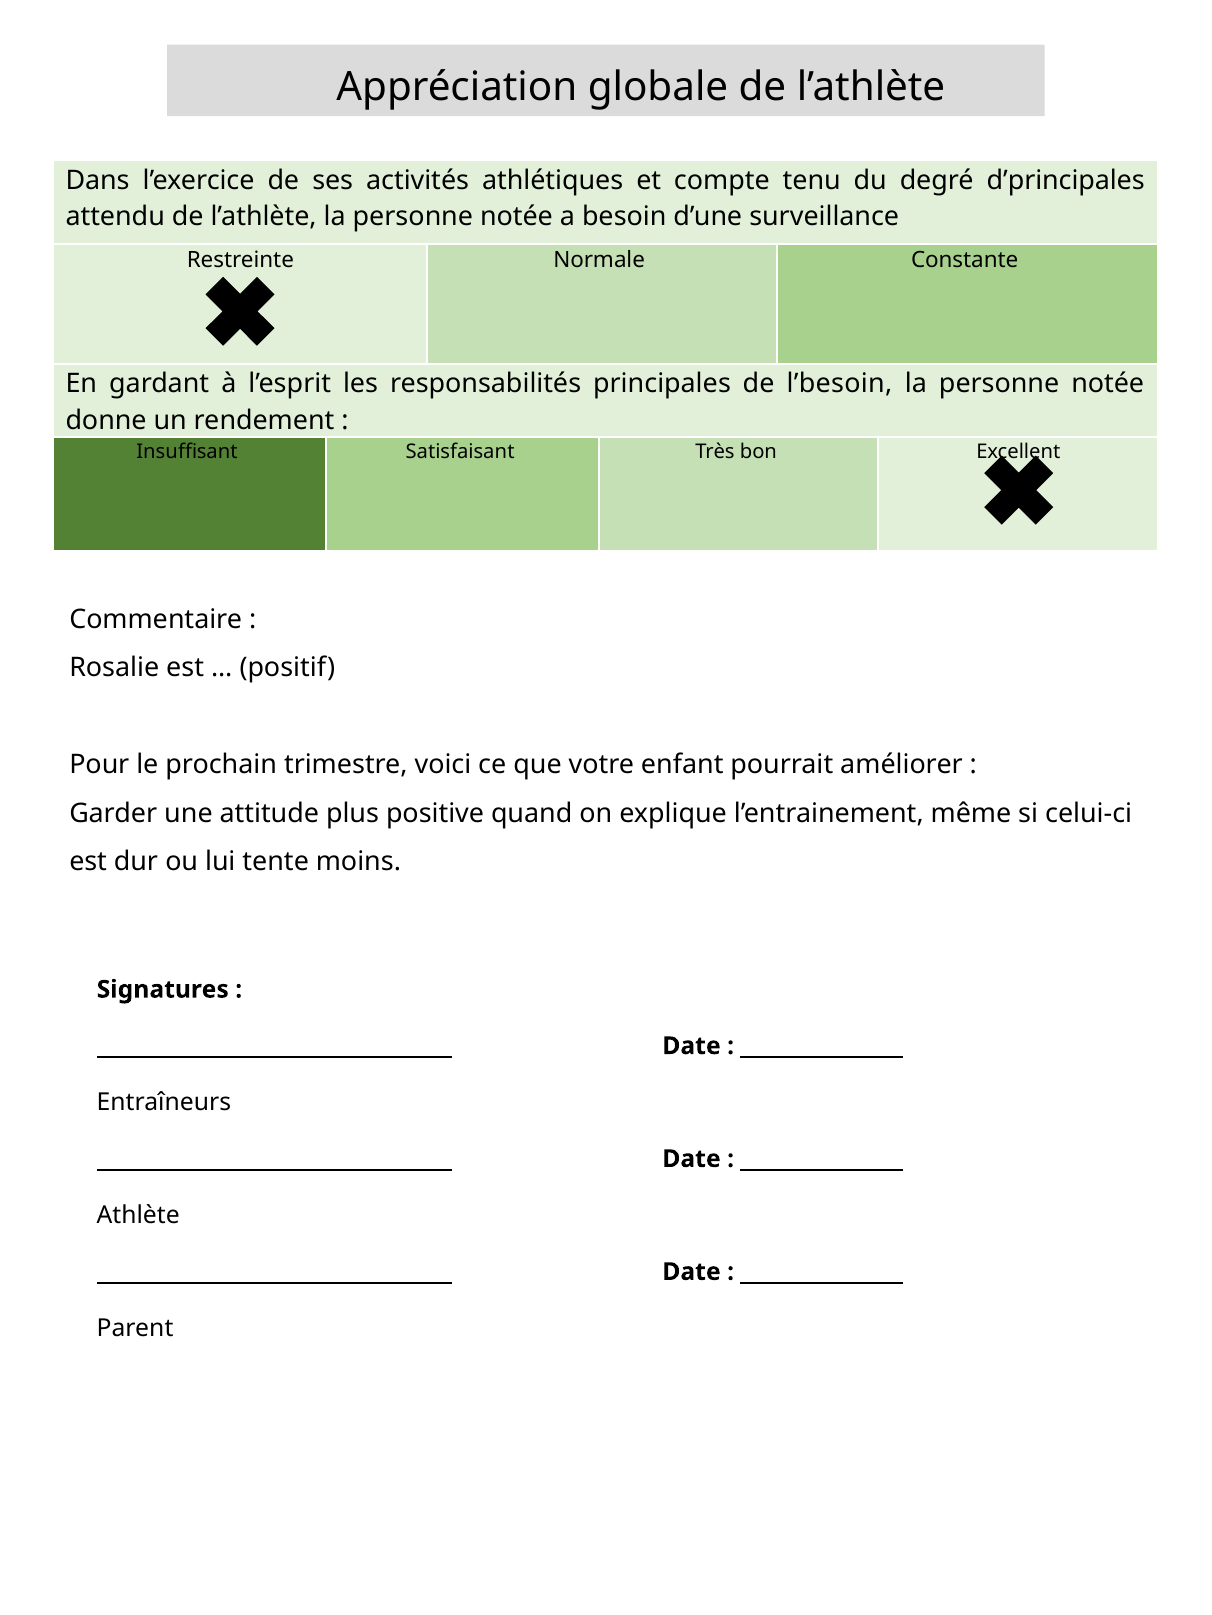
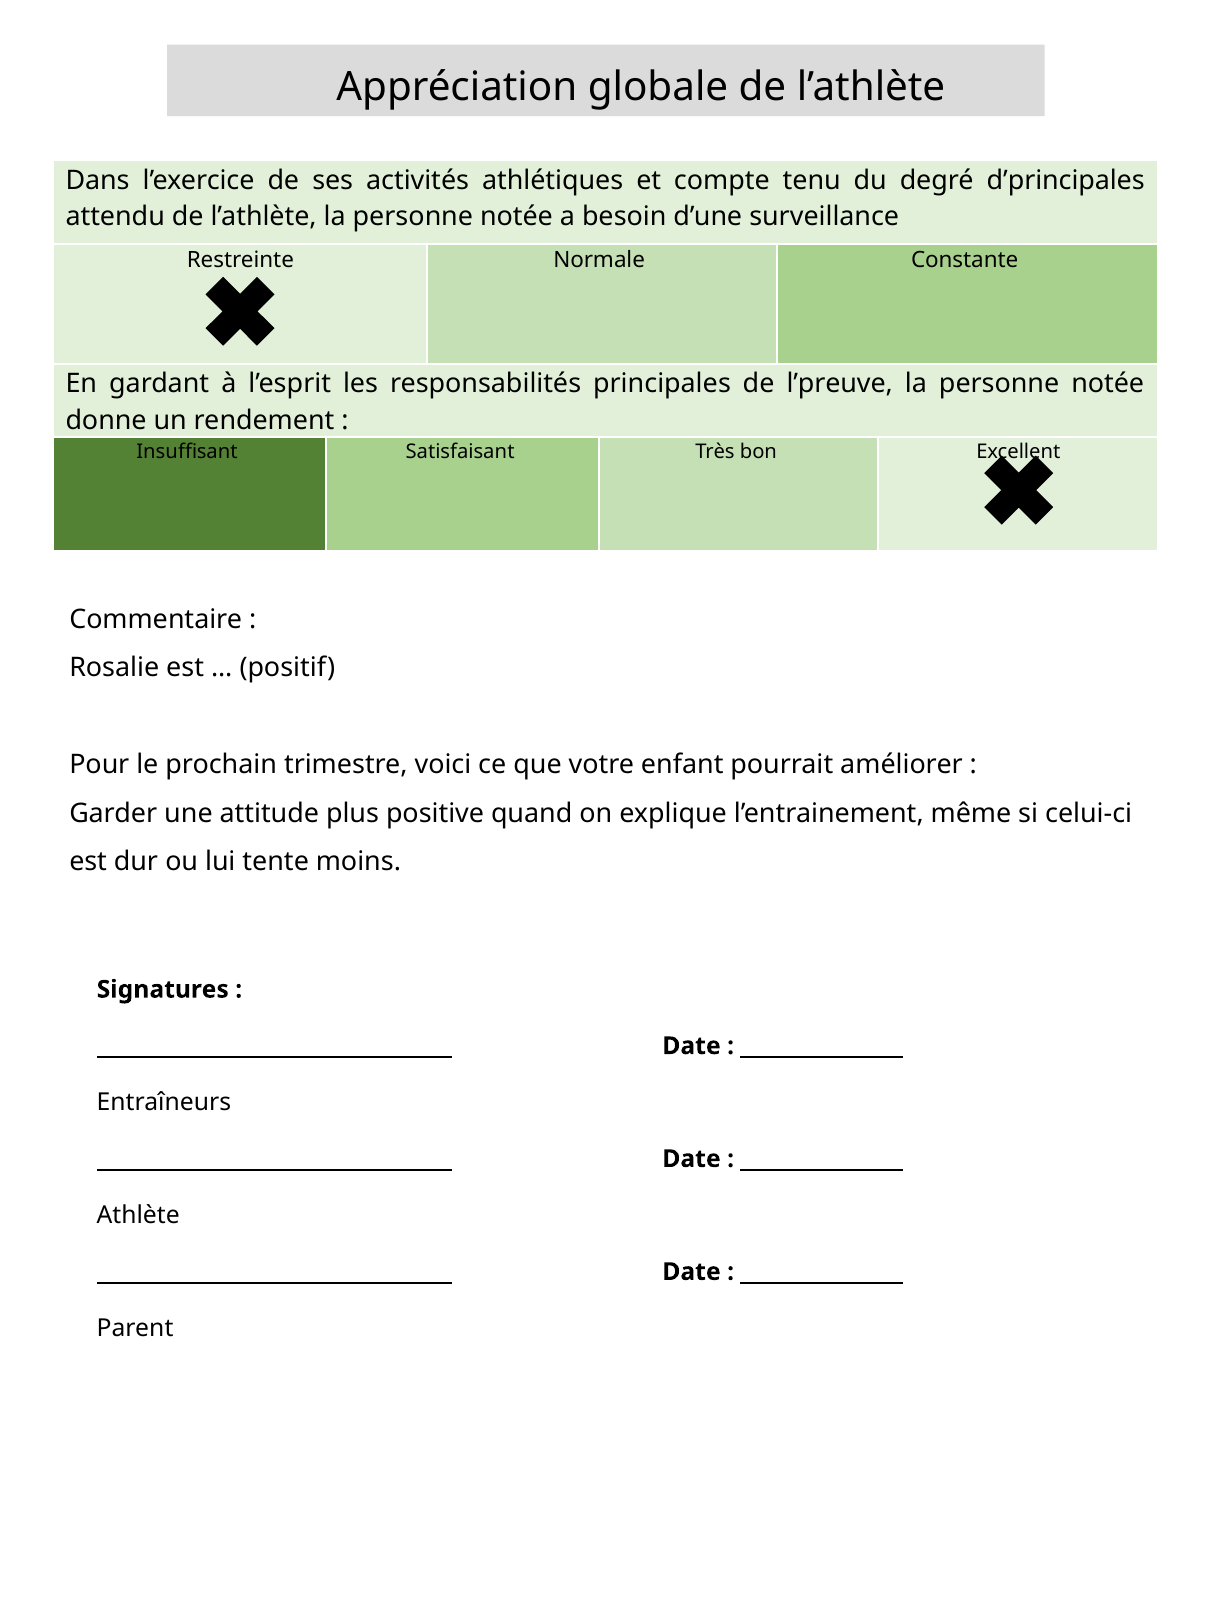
l’besoin: l’besoin -> l’preuve (840, 384)
